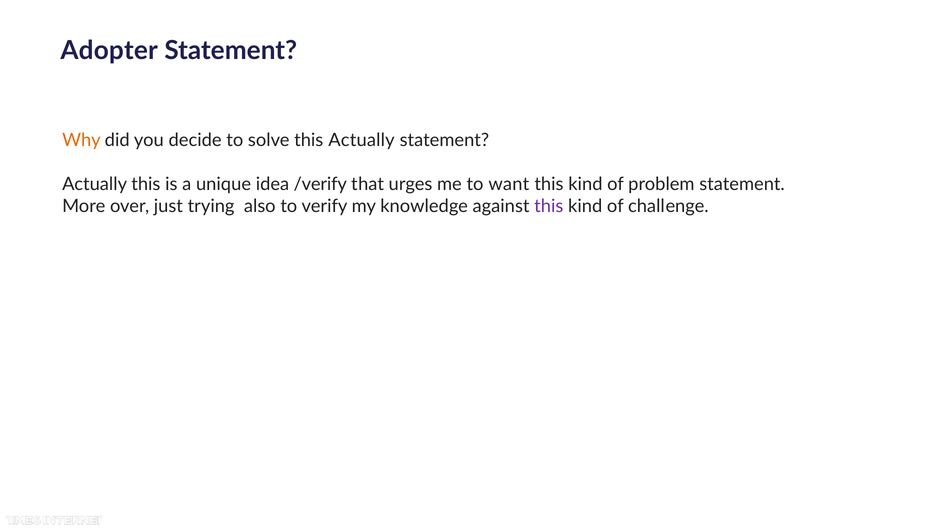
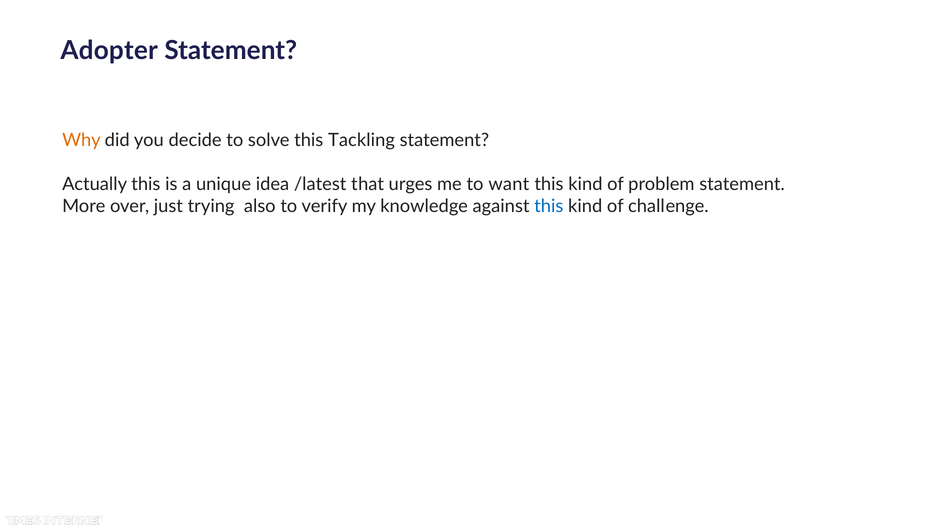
this Actually: Actually -> Tackling (362, 140)
/verify: /verify -> /latest (320, 184)
this colour: purple -> blue (549, 206)
